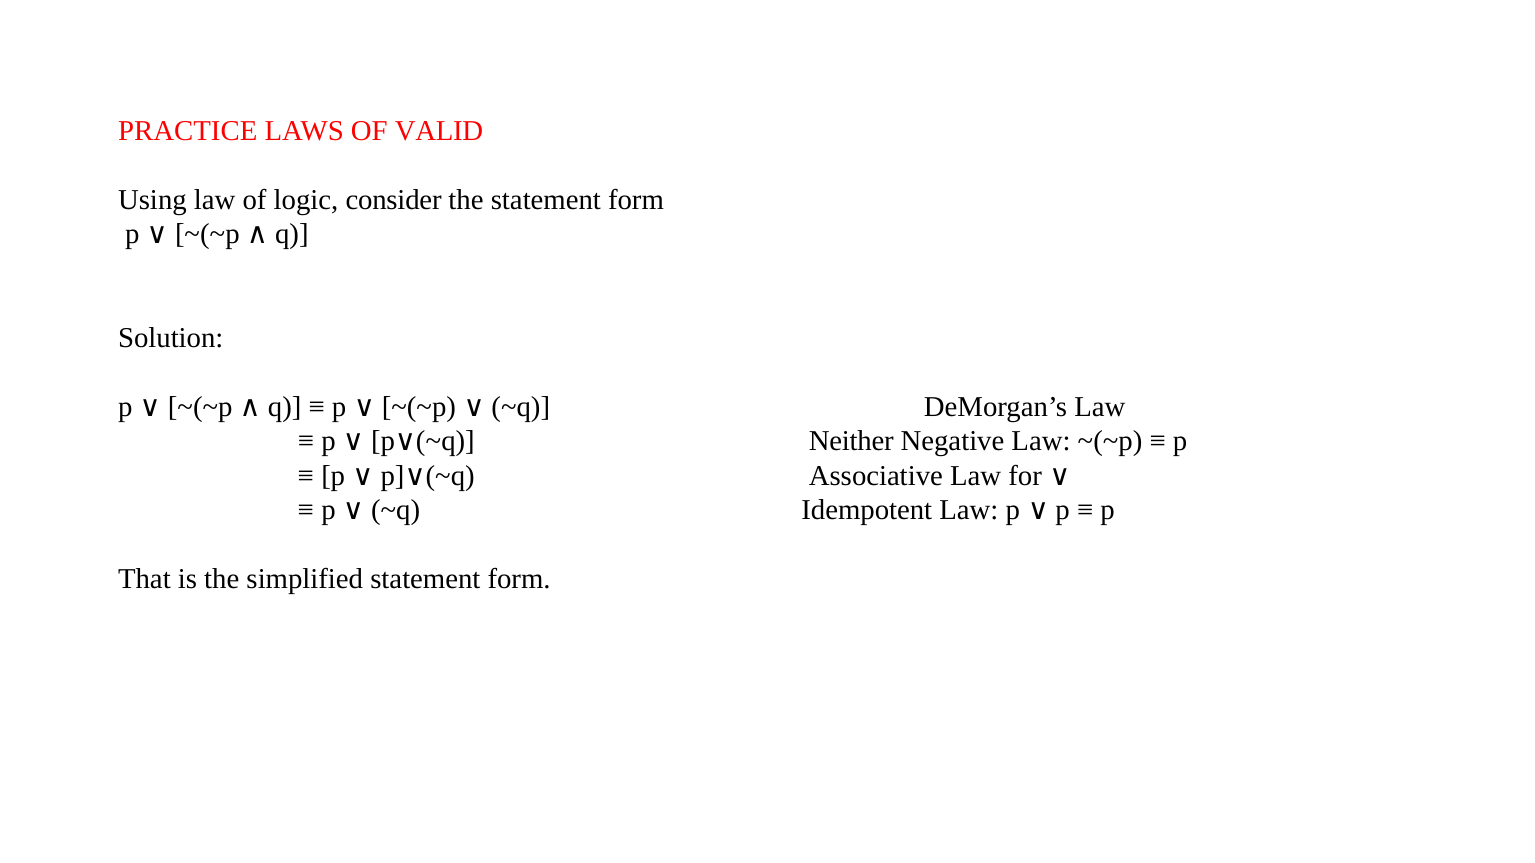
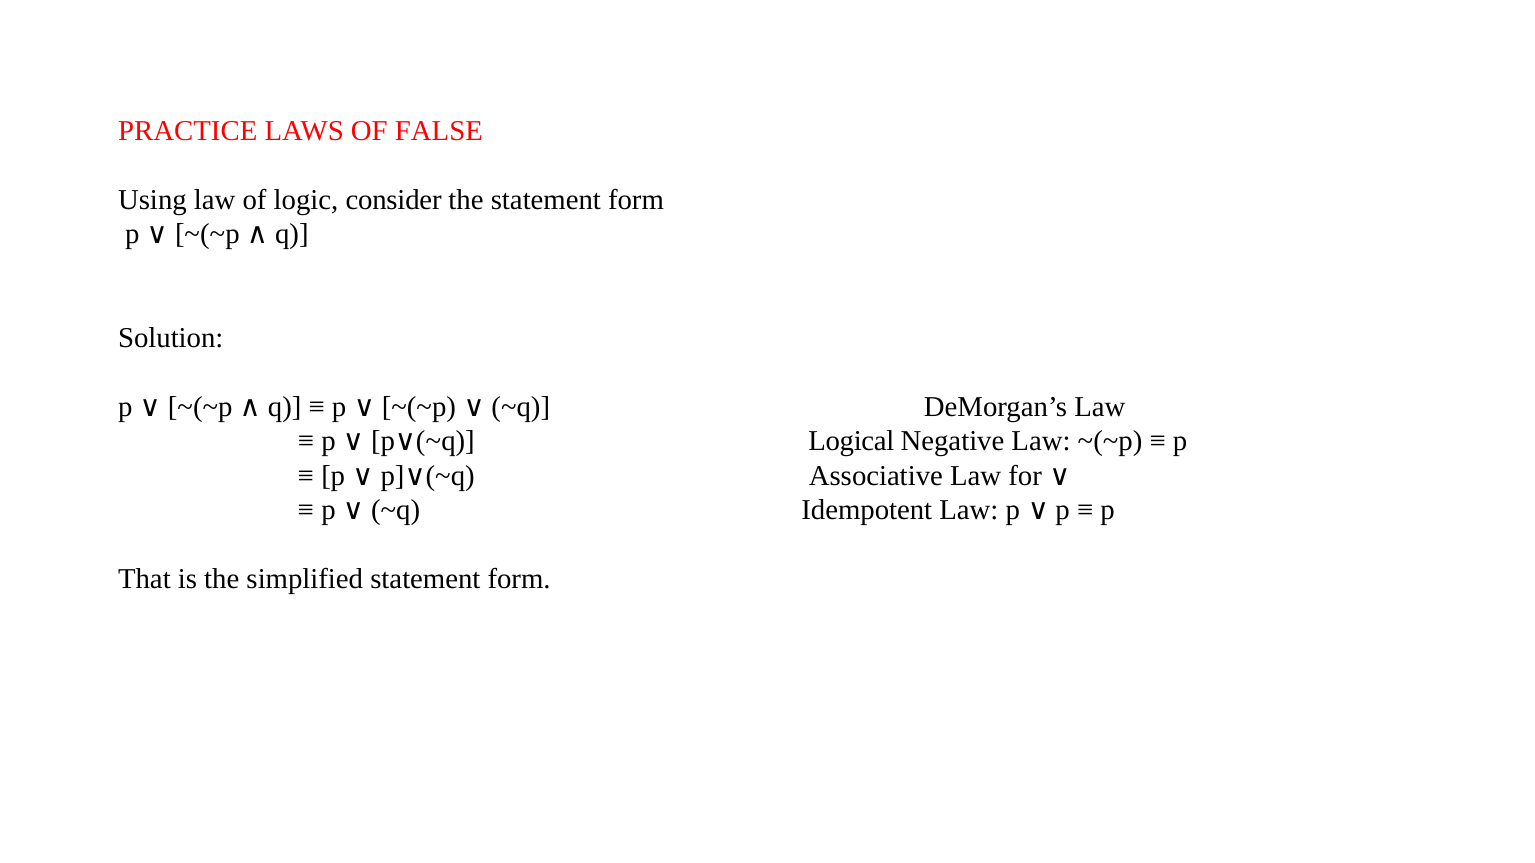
VALID: VALID -> FALSE (439, 131)
Neither: Neither -> Logical (851, 442)
